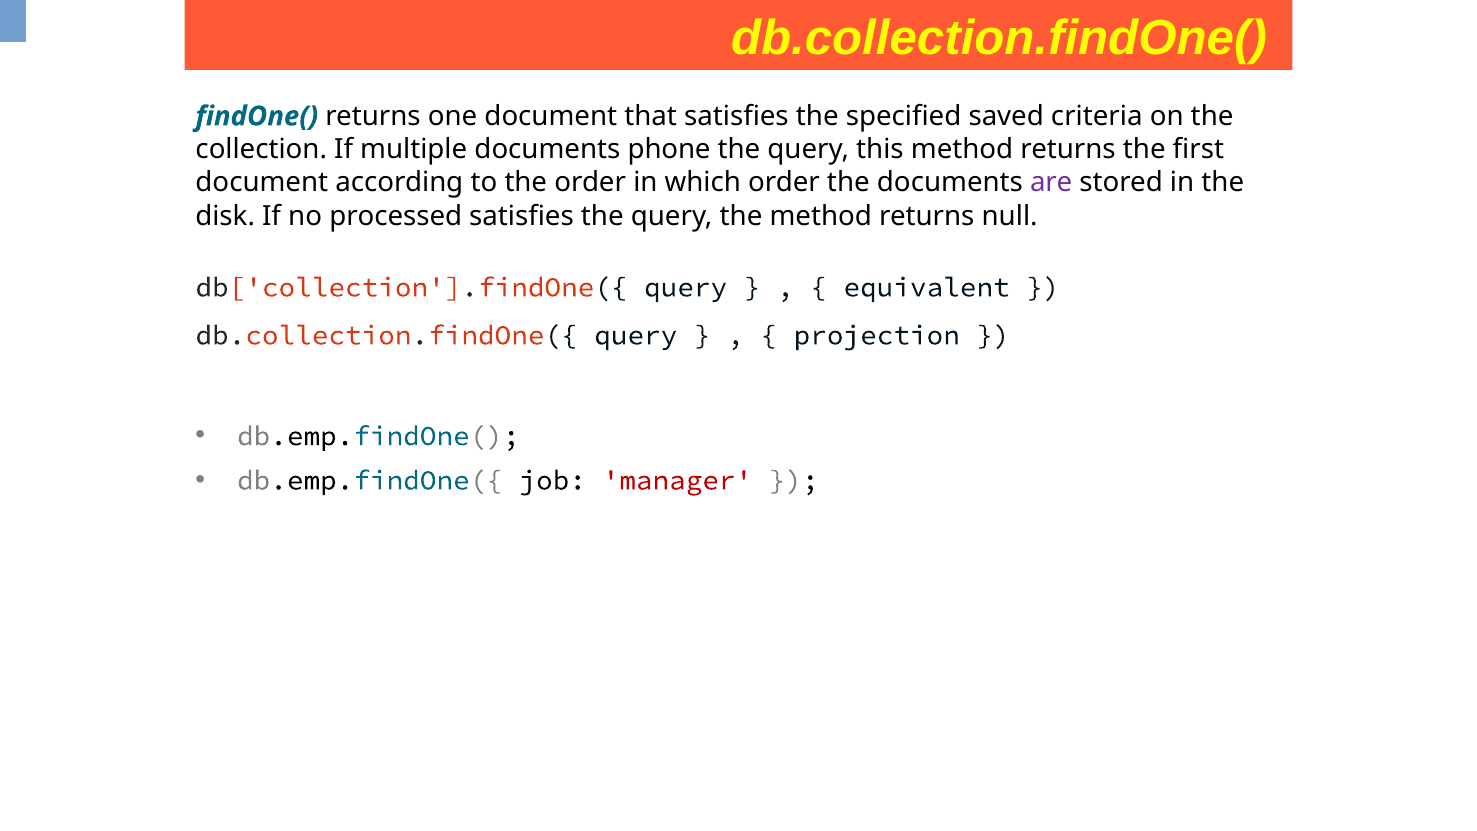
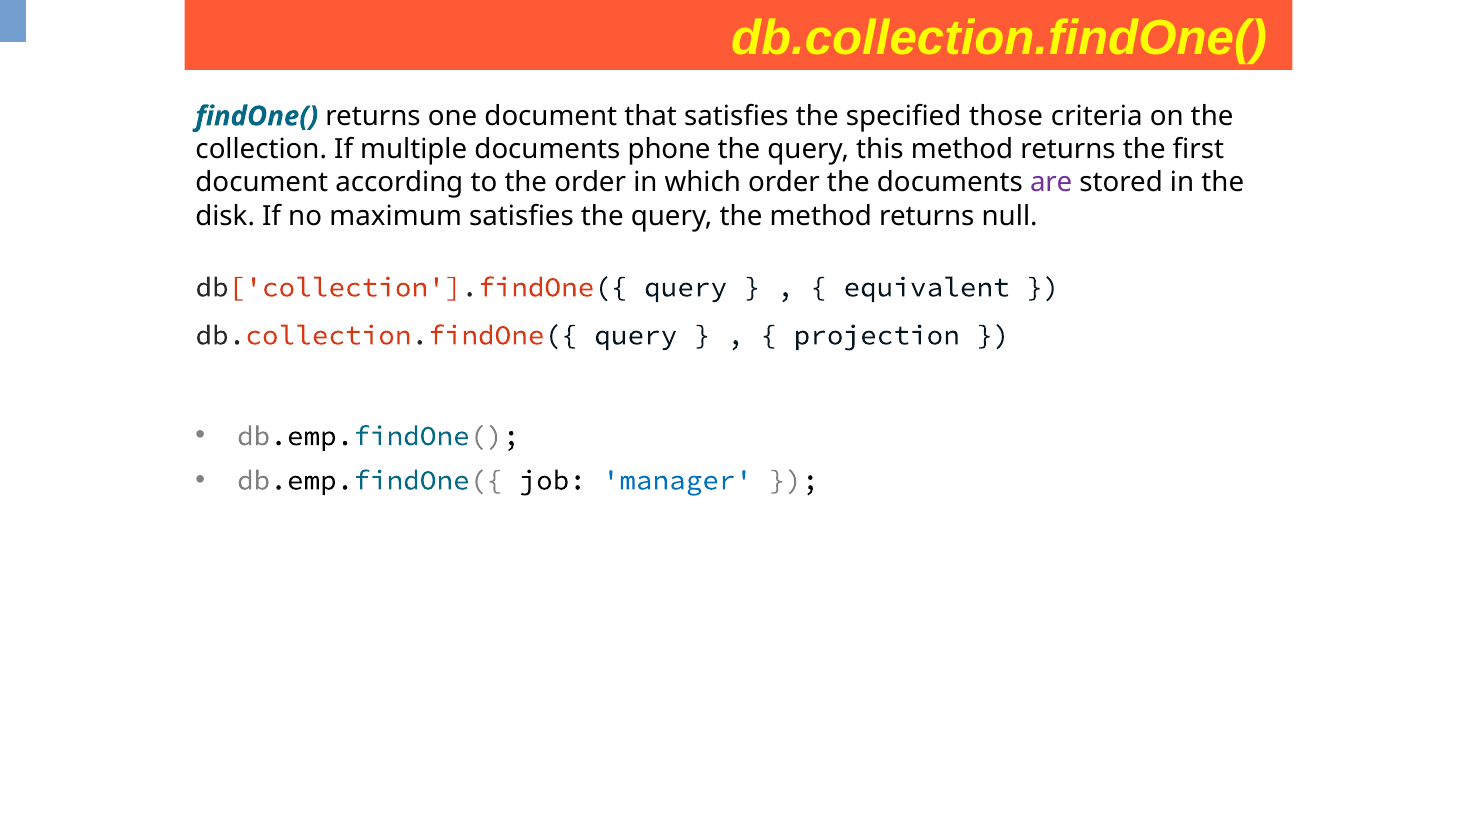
saved: saved -> those (1006, 116)
processed: processed -> maximum (396, 216)
manager colour: red -> blue (677, 480)
